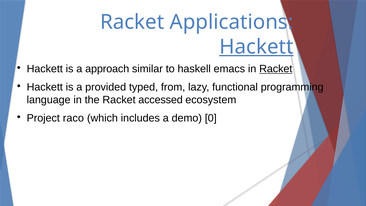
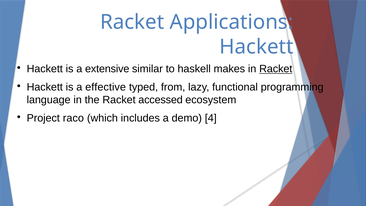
Hackett underline: present -> none (256, 47)
approach: approach -> extensive (107, 69)
emacs: emacs -> makes (229, 69)
provided: provided -> effective (106, 87)
0: 0 -> 4 (211, 118)
